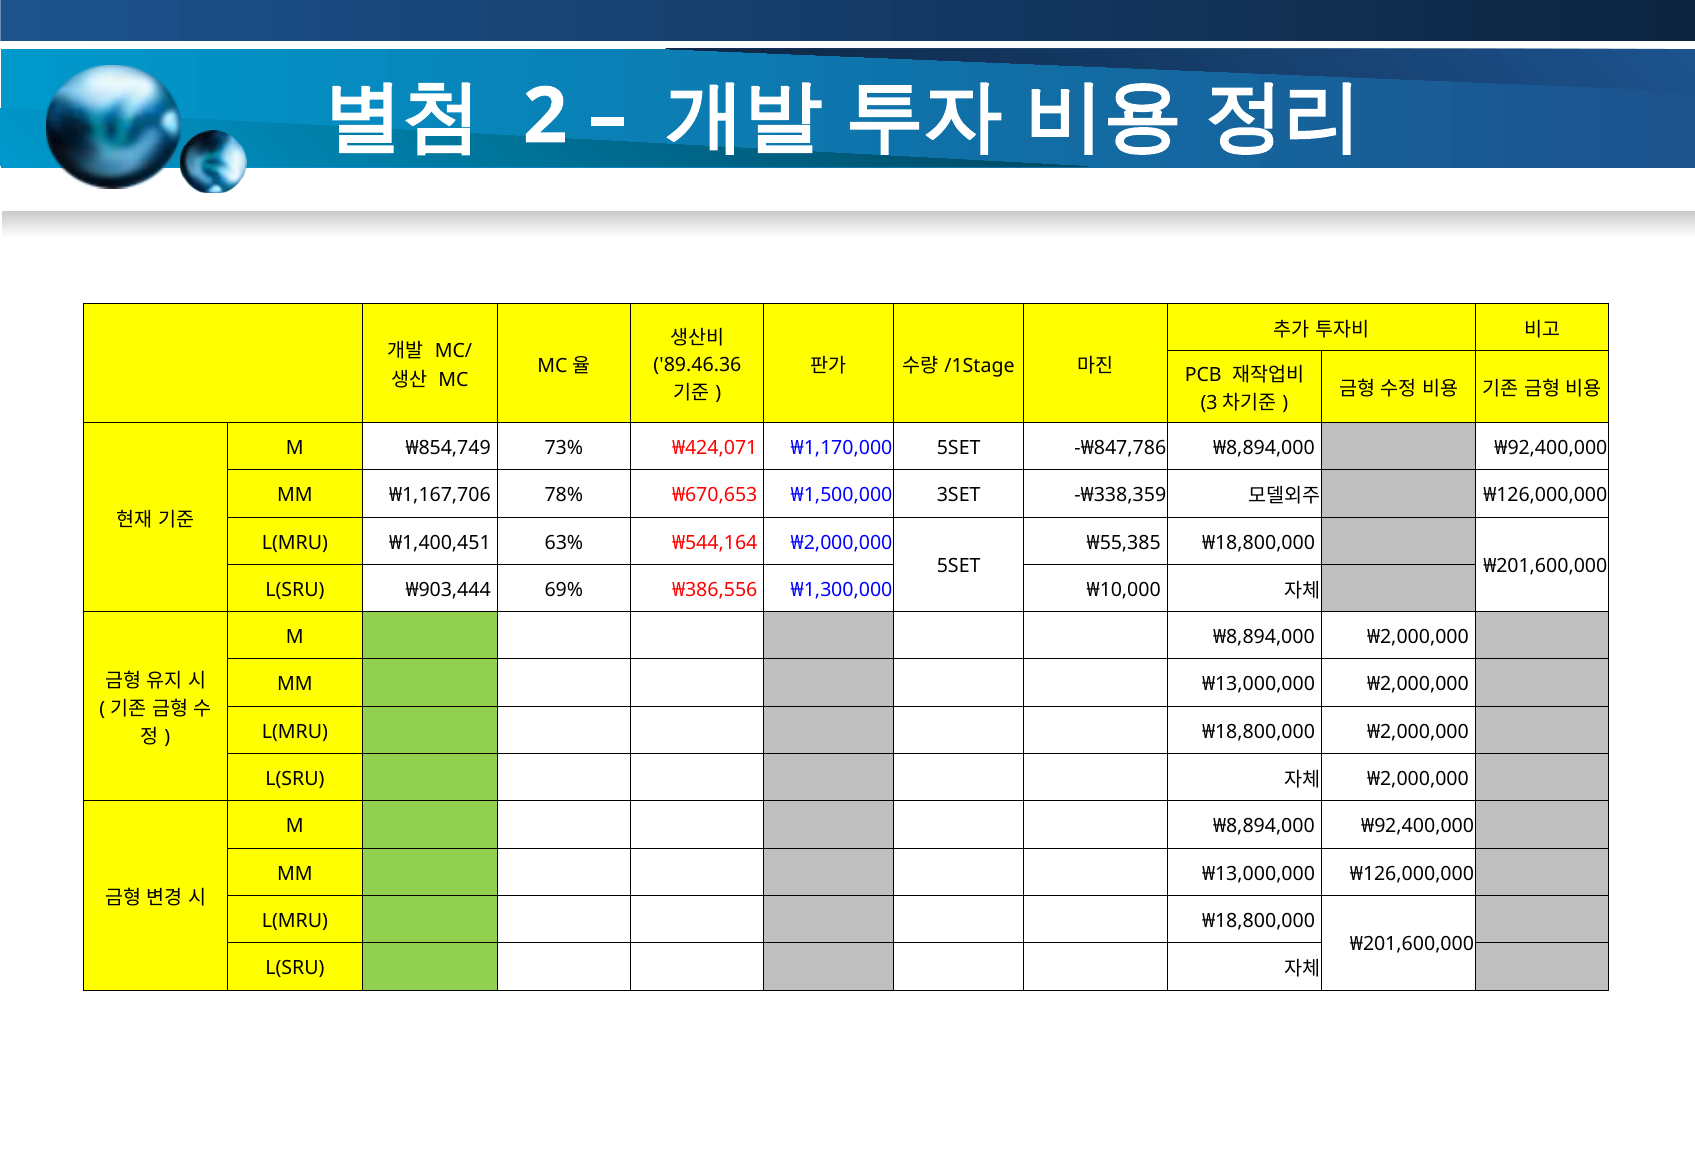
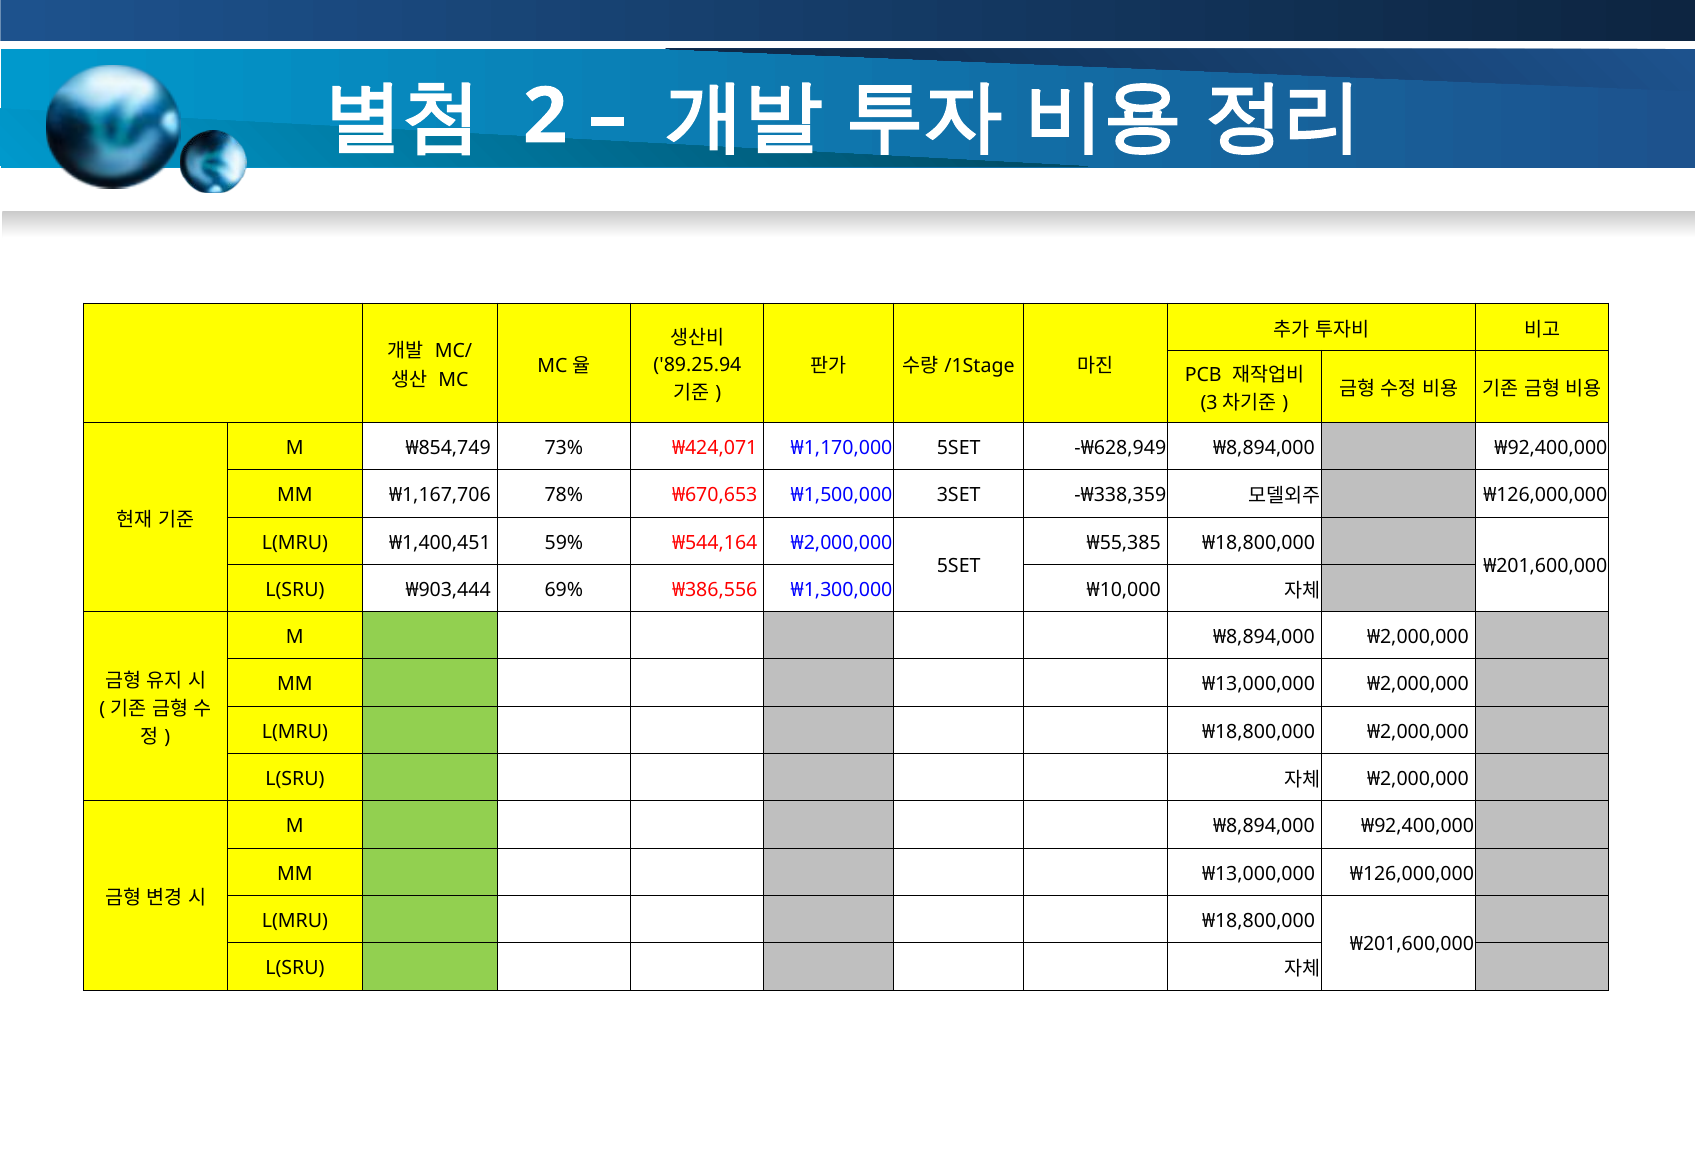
89.46.36: 89.46.36 -> 89.25.94 (697, 365)
-₩847,786: -₩847,786 -> -₩628,949 (1120, 448)
63%: 63% -> 59% (564, 543)
